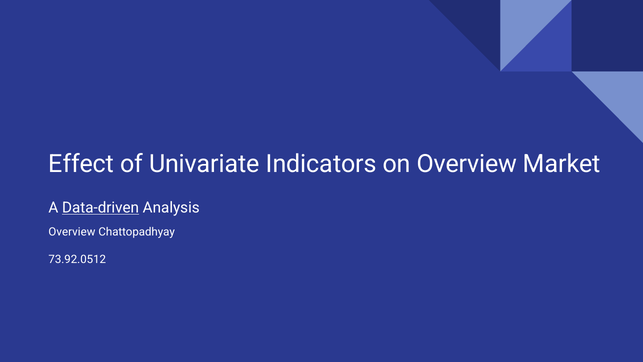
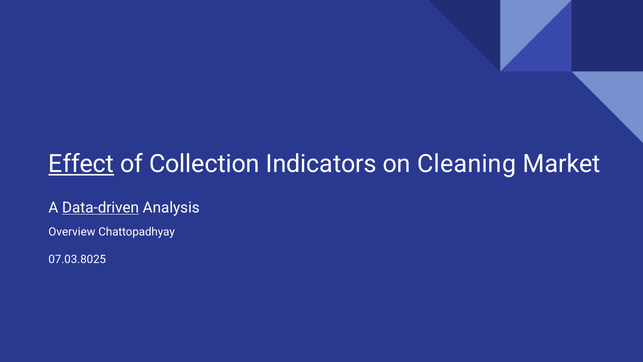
Effect underline: none -> present (81, 164)
Univariate: Univariate -> Collection (204, 164)
on Overview: Overview -> Cleaning (467, 164)
73.92.0512: 73.92.0512 -> 07.03.8025 (77, 259)
